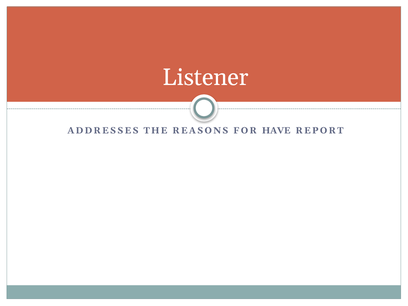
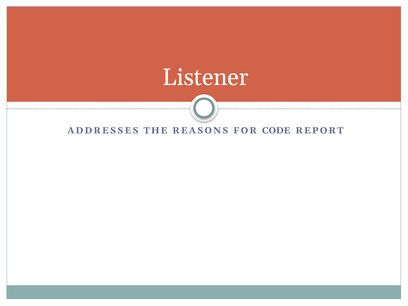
HAVE: HAVE -> CODE (276, 130)
